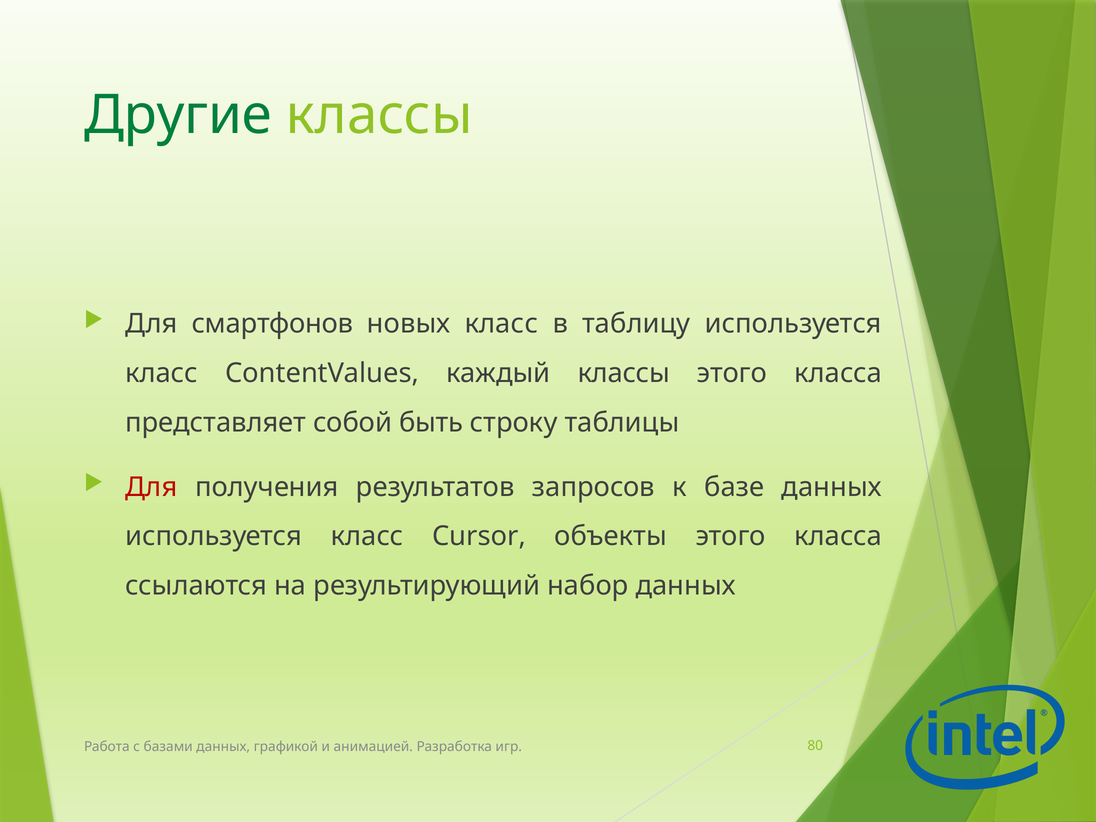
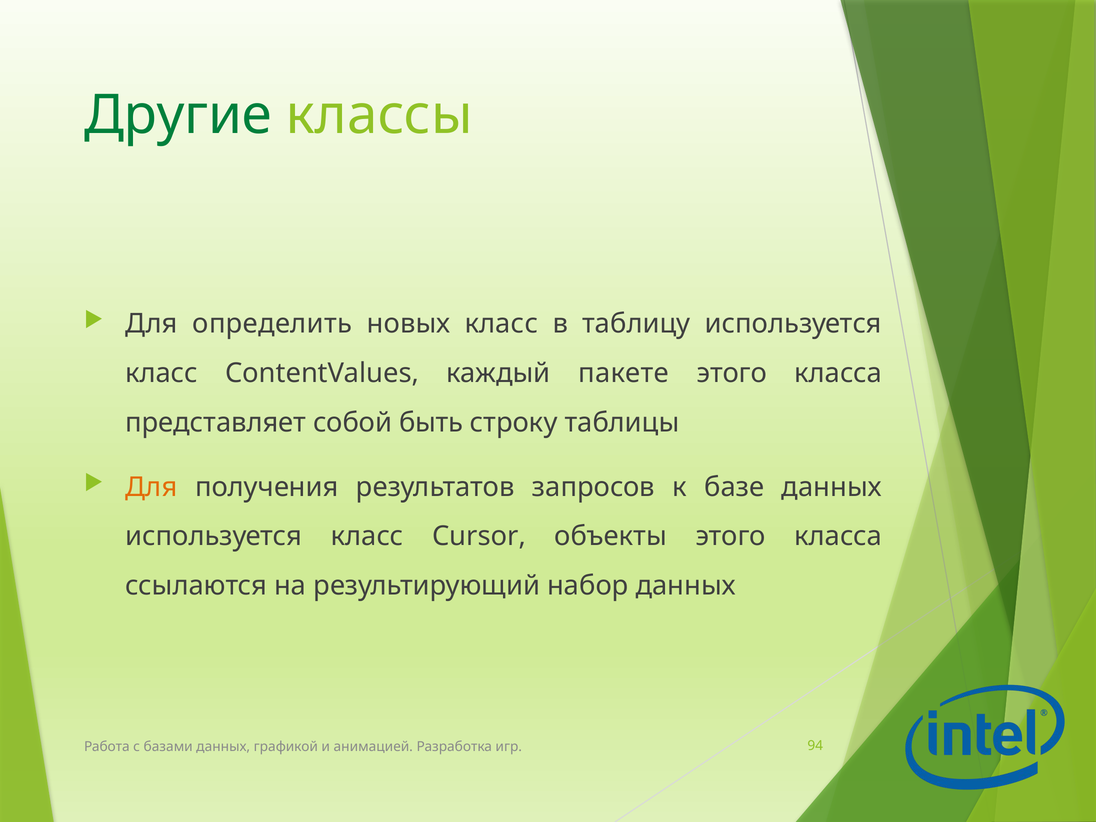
смартфонов: смартфонов -> определить (272, 324)
каждый классы: классы -> пакете (624, 373)
Для colour: red -> orange (151, 487)
80: 80 -> 94 (815, 746)
